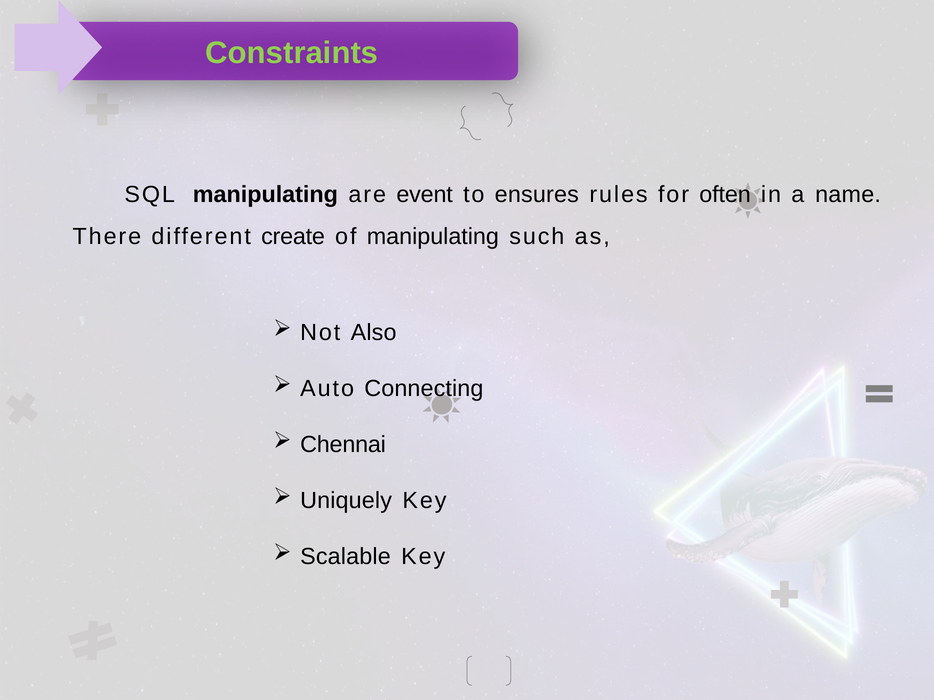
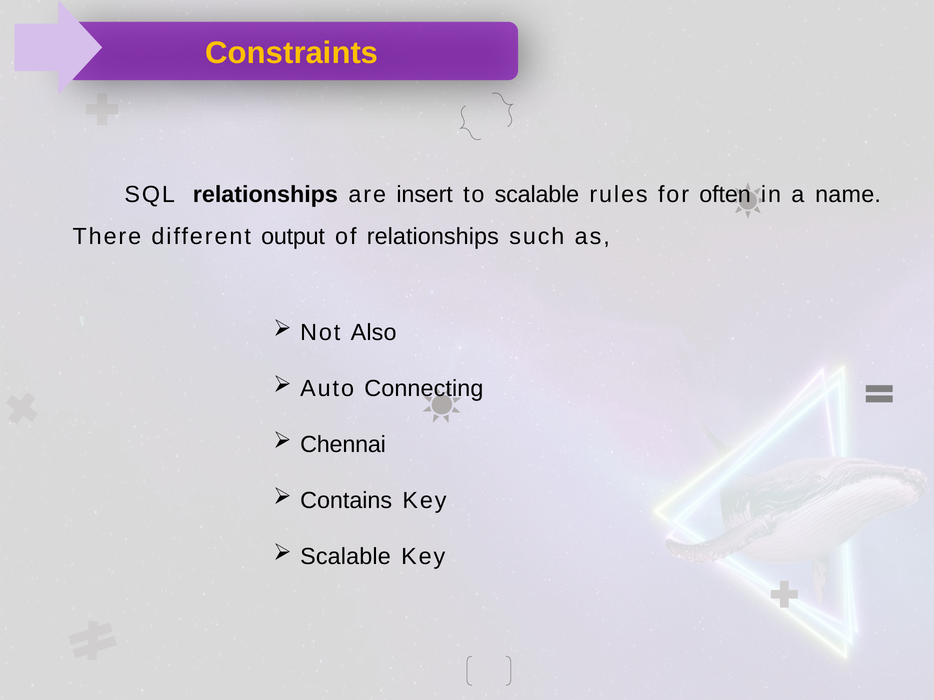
Constraints colour: light green -> yellow (292, 53)
SQL manipulating: manipulating -> relationships (265, 195)
event: event -> insert (425, 195)
to ensures: ensures -> scalable (537, 195)
create: create -> output (293, 237)
of manipulating: manipulating -> relationships (433, 237)
Uniquely: Uniquely -> Contains (346, 501)
